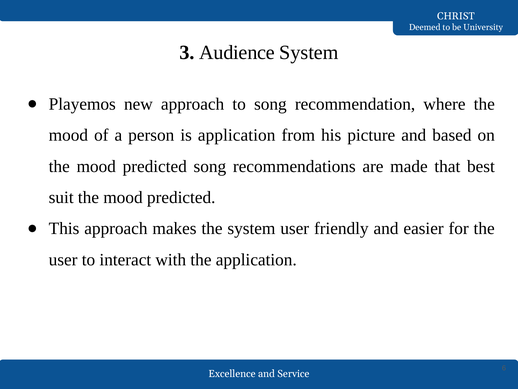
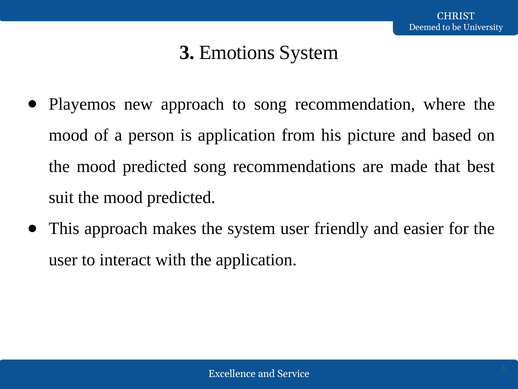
Audience: Audience -> Emotions (237, 52)
